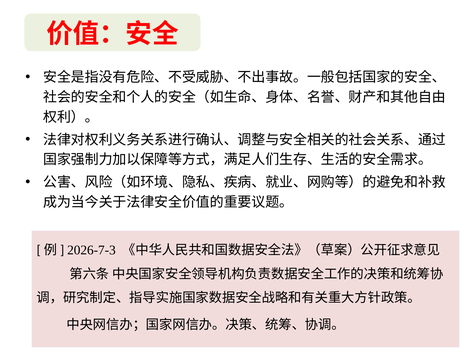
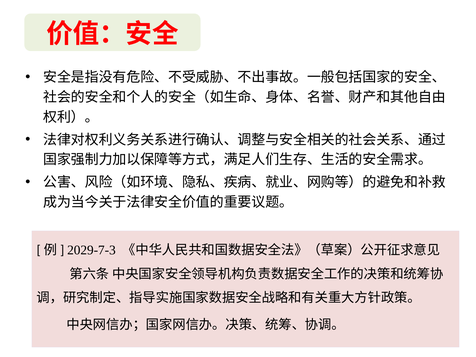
2026-7-3: 2026-7-3 -> 2029-7-3 (91, 250)
